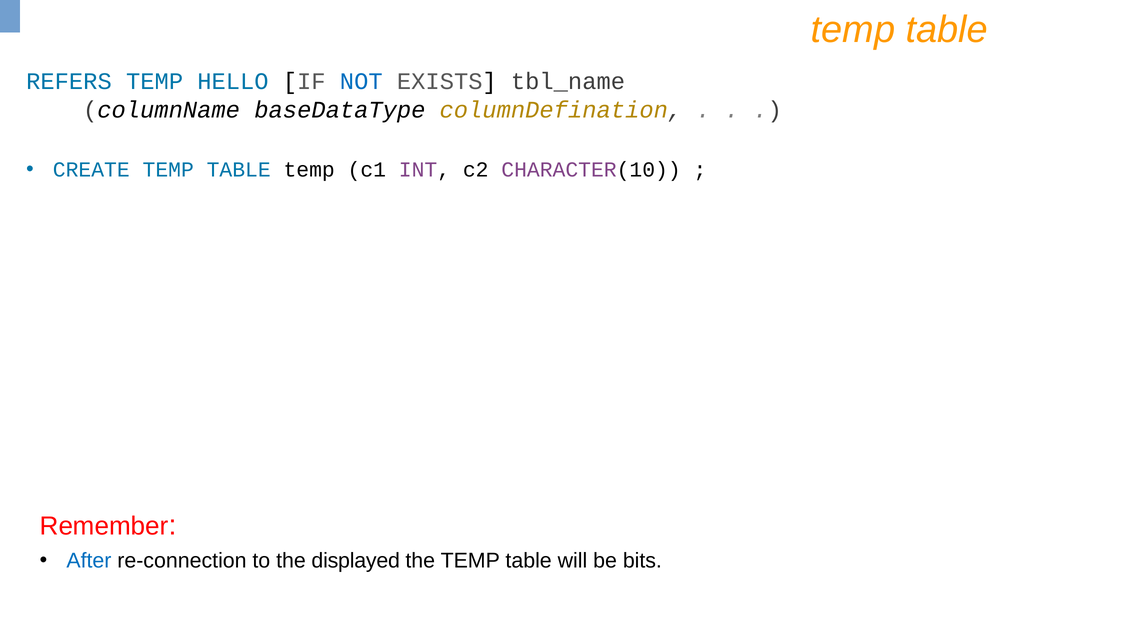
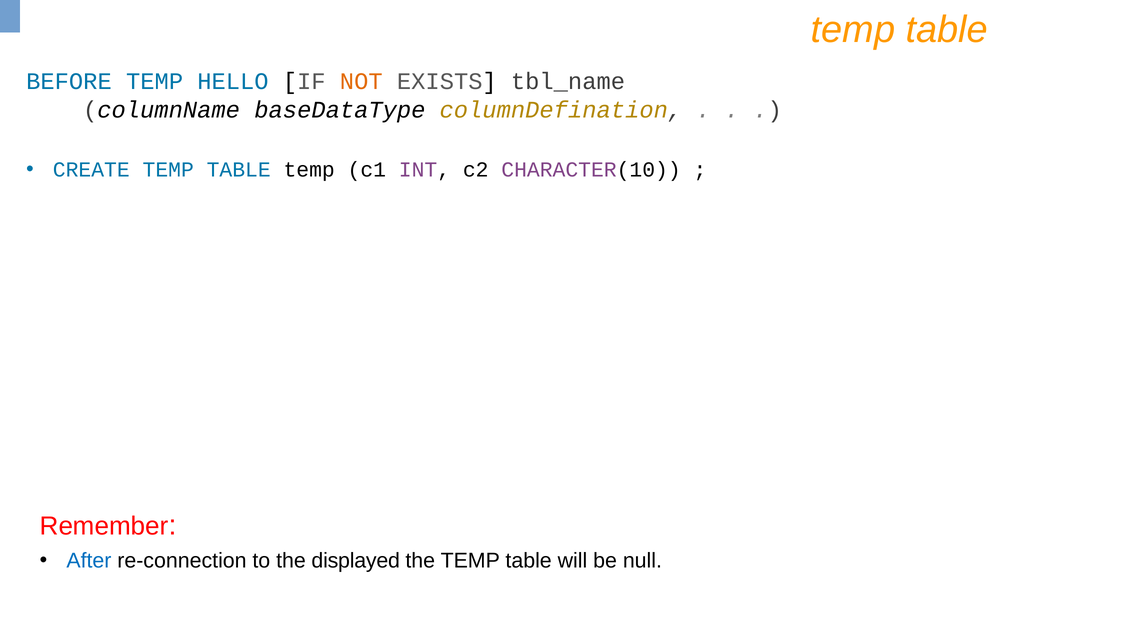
REFERS: REFERS -> BEFORE (69, 81)
NOT colour: blue -> orange (361, 81)
bits: bits -> null (642, 560)
